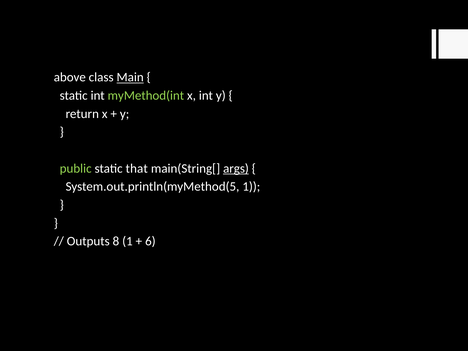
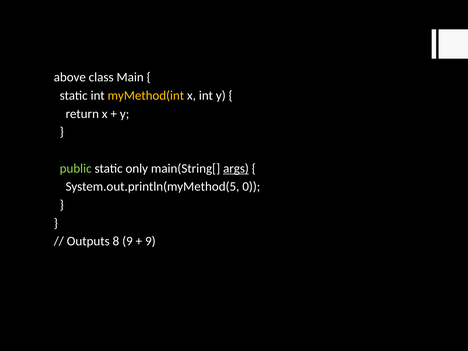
Main underline: present -> none (130, 77)
myMethod(int colour: light green -> yellow (146, 96)
that: that -> only (137, 168)
System.out.println(myMethod(5 1: 1 -> 0 (251, 187)
8 1: 1 -> 9 (127, 241)
6: 6 -> 9 (150, 241)
